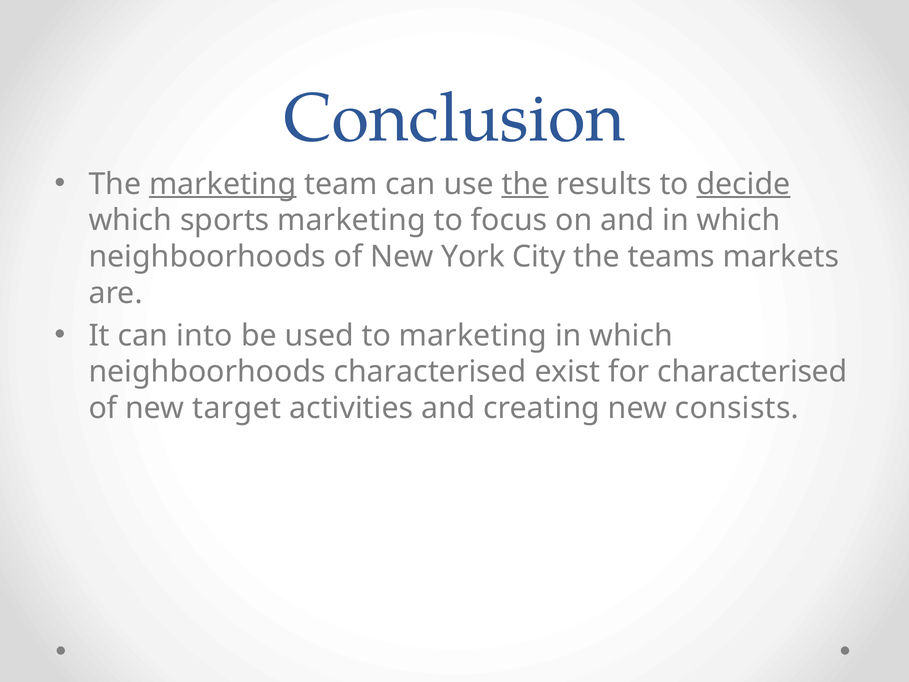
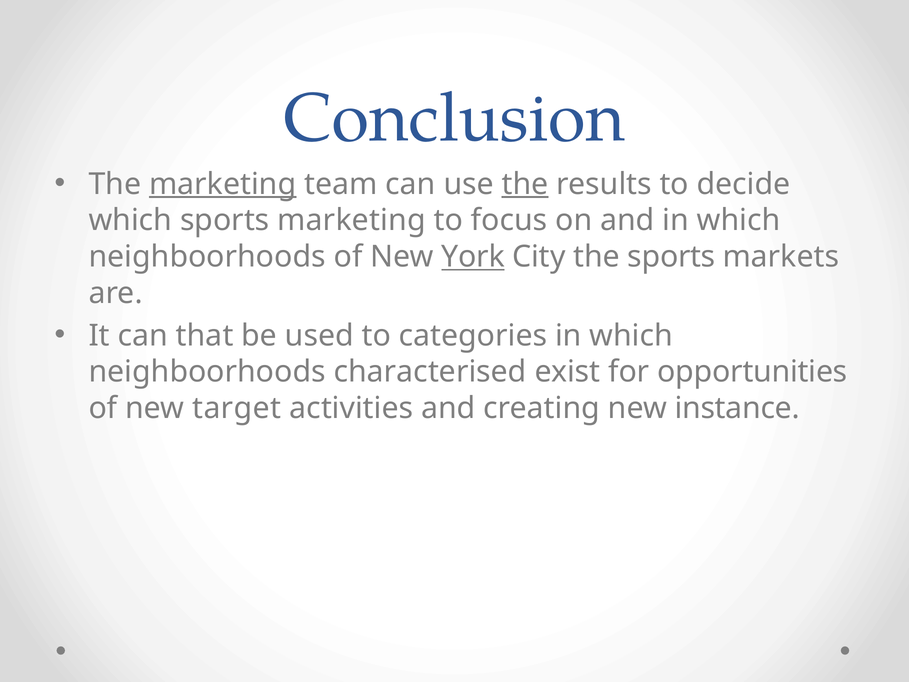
decide underline: present -> none (744, 184)
York underline: none -> present (473, 257)
the teams: teams -> sports (671, 257)
into: into -> that (205, 335)
to marketing: marketing -> categories (473, 335)
for characterised: characterised -> opportunities (752, 372)
consists: consists -> instance (737, 408)
